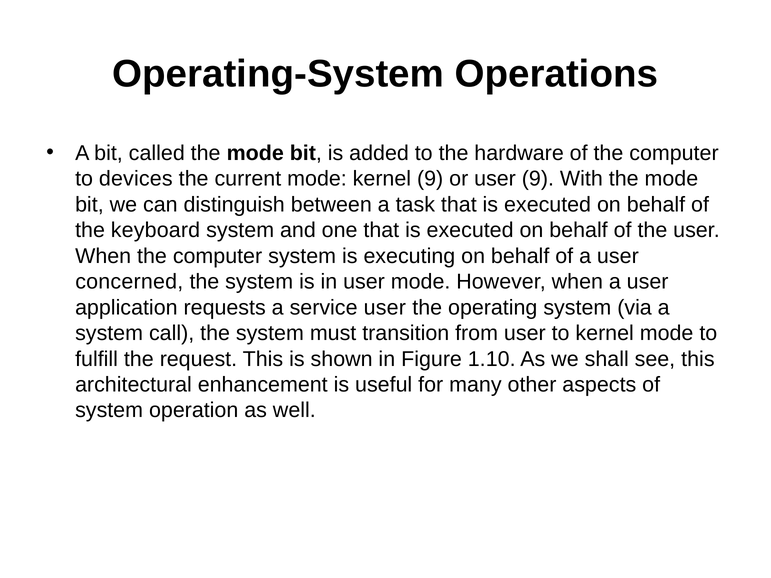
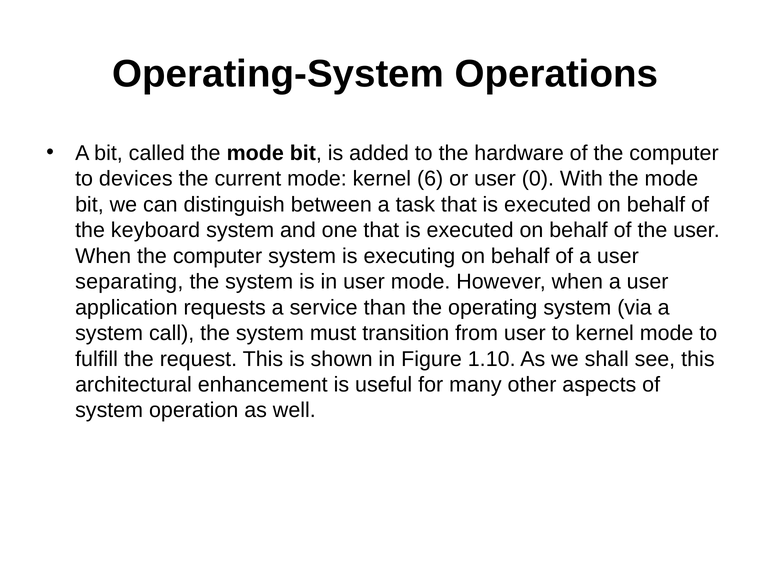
kernel 9: 9 -> 6 (430, 179)
user 9: 9 -> 0 (538, 179)
concerned: concerned -> separating (129, 282)
service user: user -> than (385, 308)
